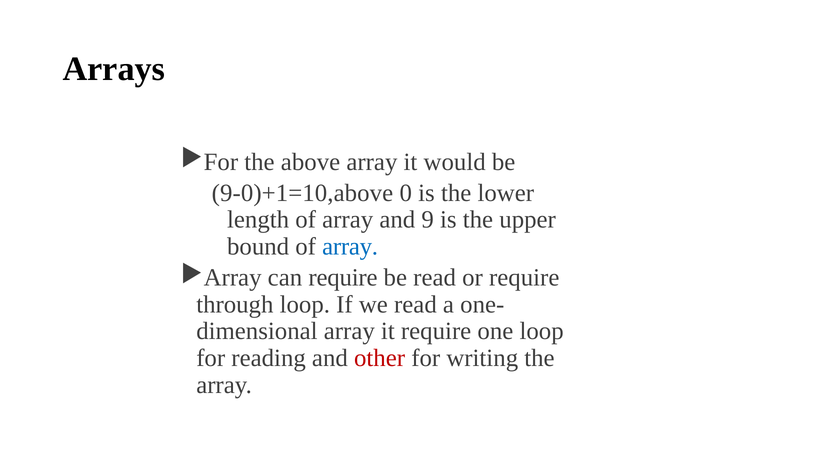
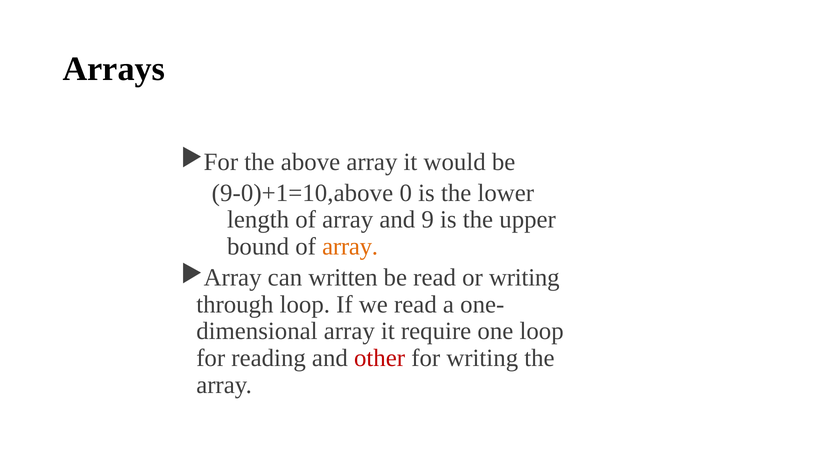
array colour: blue -> orange (350, 247)
can require: require -> written (343, 278)
or require: require -> writing (524, 278)
